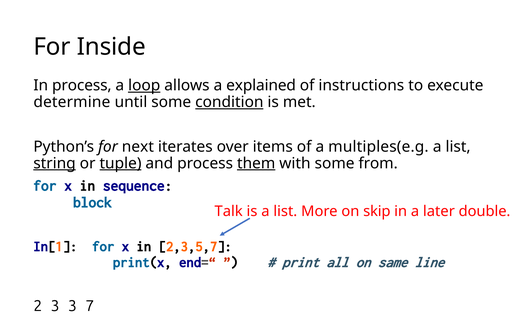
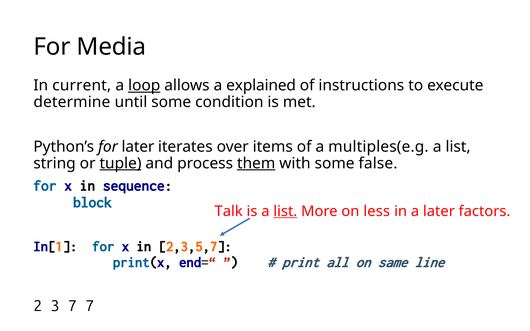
Inside: Inside -> Media (111, 47)
In process: process -> current (82, 86)
condition underline: present -> none (229, 102)
for next: next -> later (138, 147)
string underline: present -> none (55, 163)
from: from -> false (378, 163)
list underline: none -> present (285, 212)
skip: skip -> less (377, 212)
double: double -> factors (485, 212)
3 3: 3 -> 7 (72, 306)
